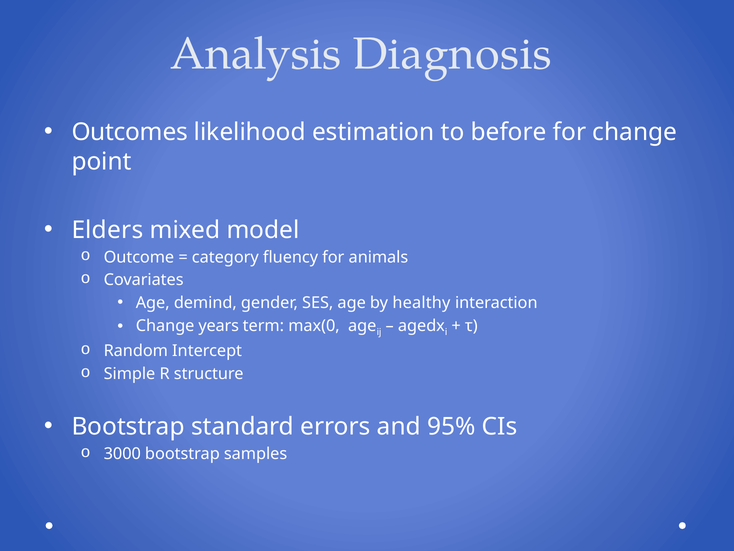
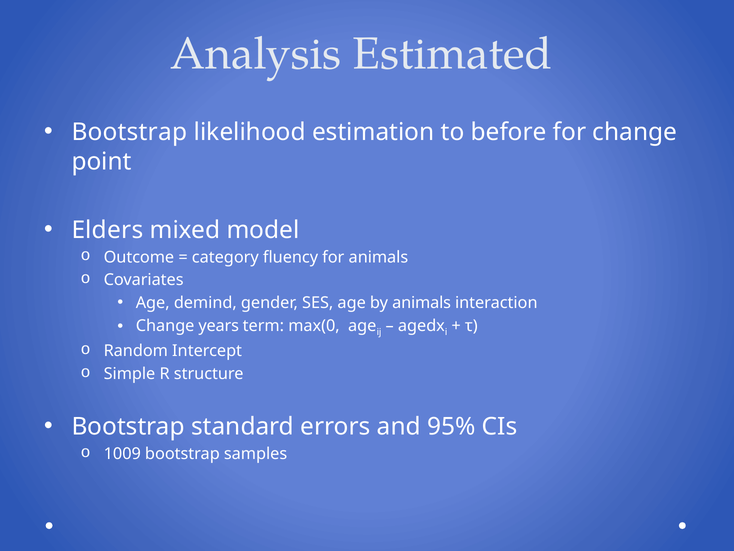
Diagnosis: Diagnosis -> Estimated (452, 54)
Outcomes: Outcomes -> Bootstrap (129, 132)
by healthy: healthy -> animals (422, 303)
3000: 3000 -> 1009 (122, 453)
